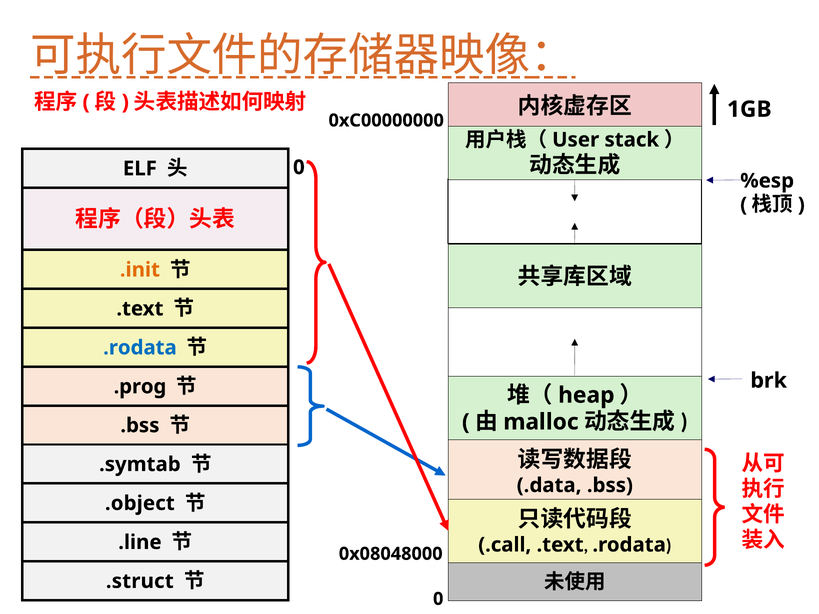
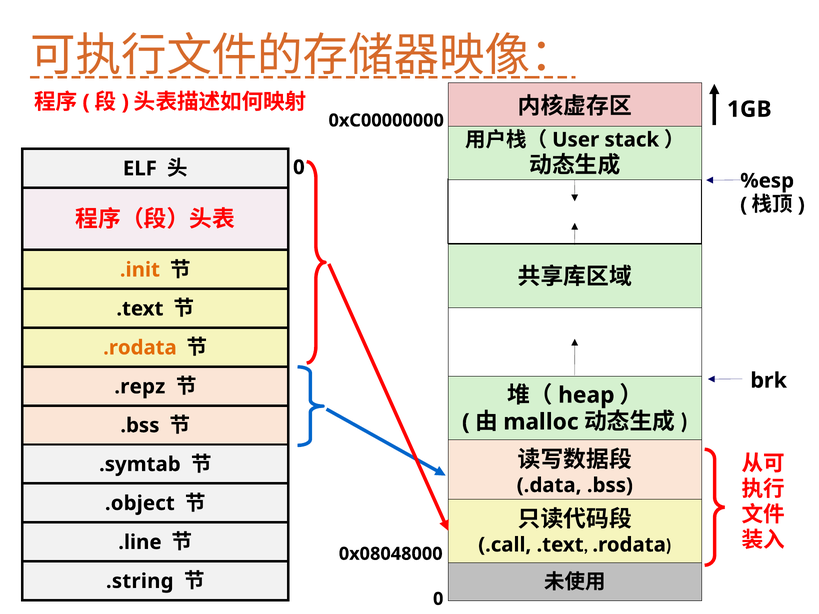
.rodata colour: blue -> orange (140, 348)
.prog: .prog -> .repz (140, 387)
.struct: .struct -> .string (140, 581)
